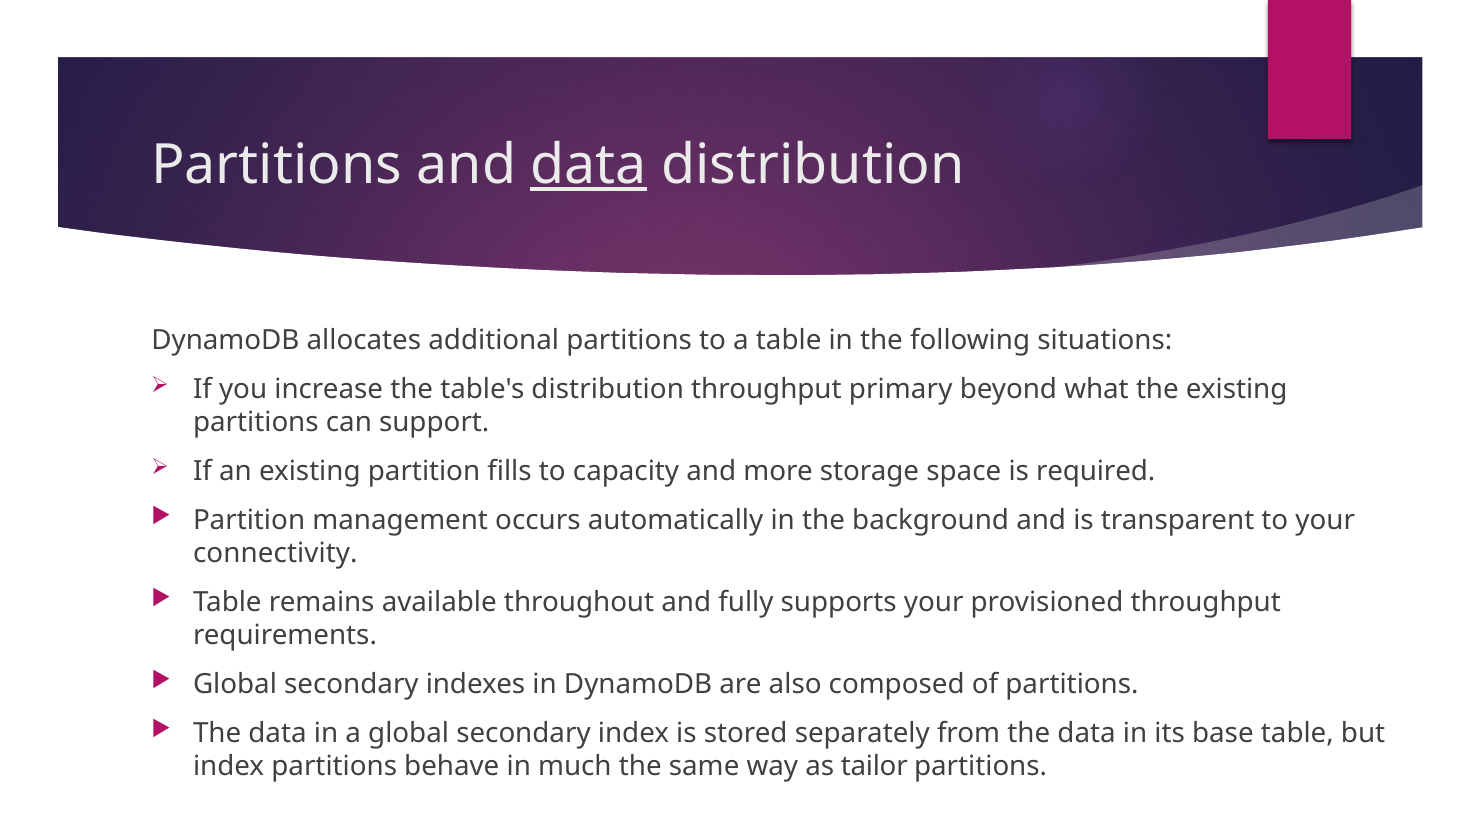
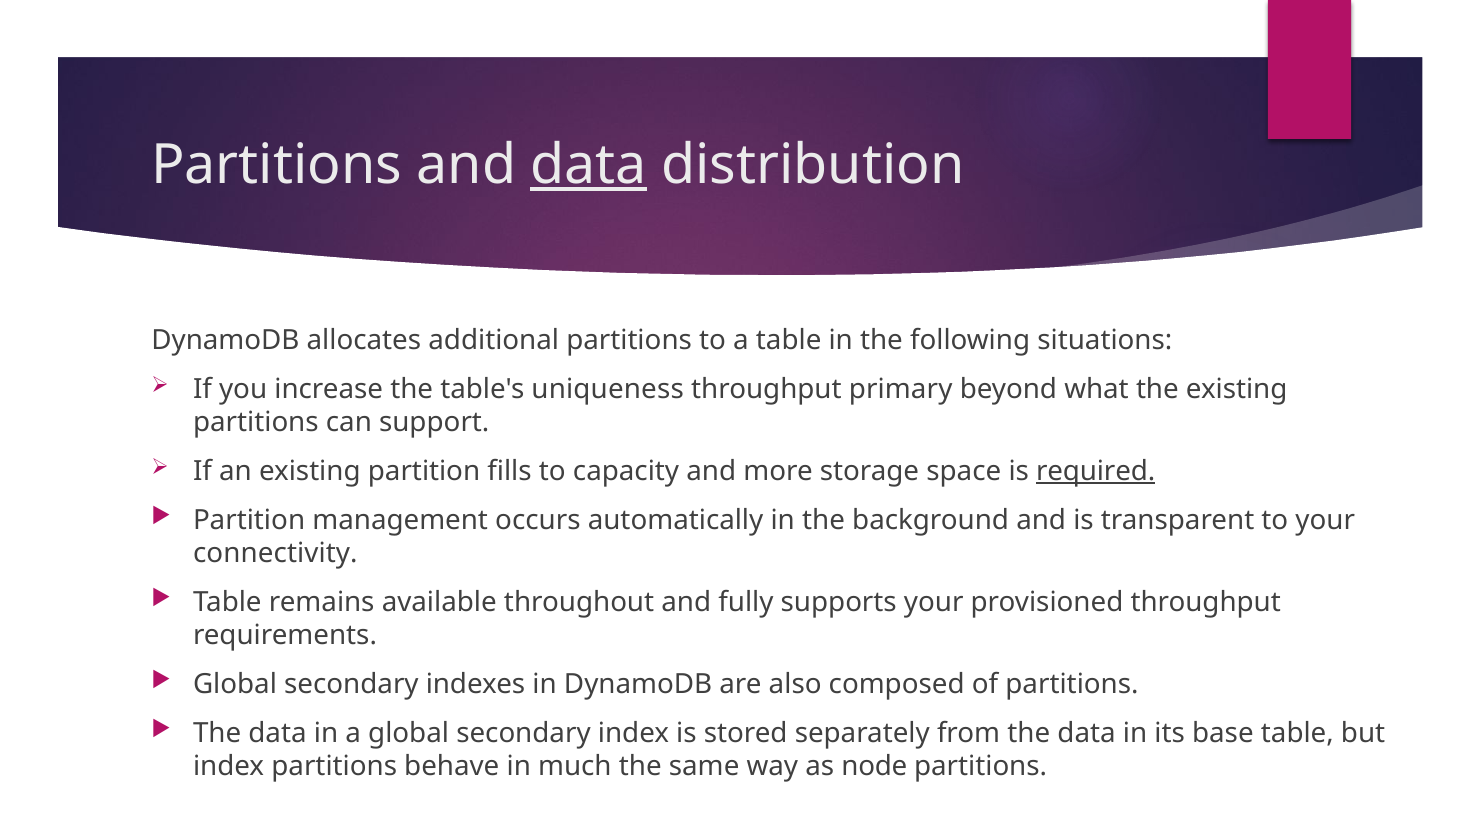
table's distribution: distribution -> uniqueness (608, 389)
required underline: none -> present (1096, 471)
tailor: tailor -> node (874, 766)
